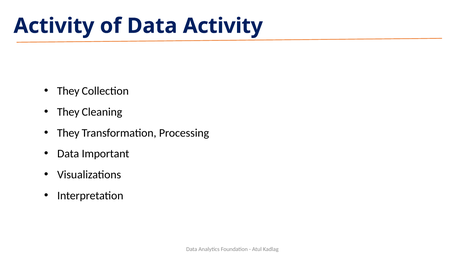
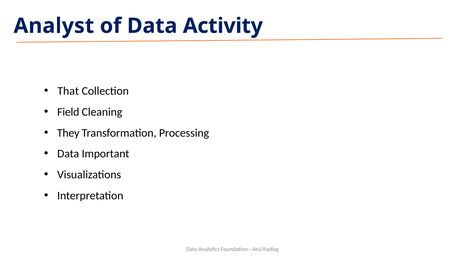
Activity: Activity -> Analyst (54, 26)
They: They -> That (68, 91)
They: They -> Field (68, 112)
